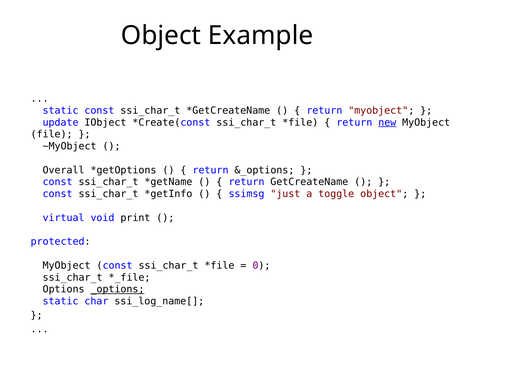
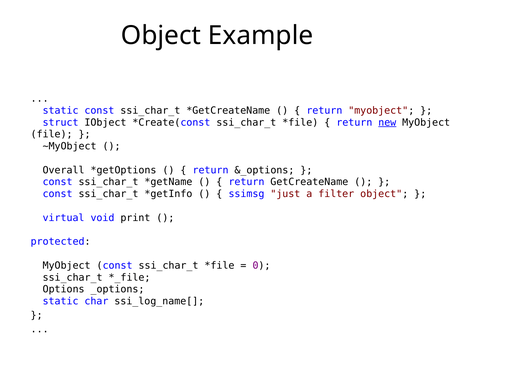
update: update -> struct (61, 122)
toggle: toggle -> filter (336, 194)
_options underline: present -> none (117, 290)
